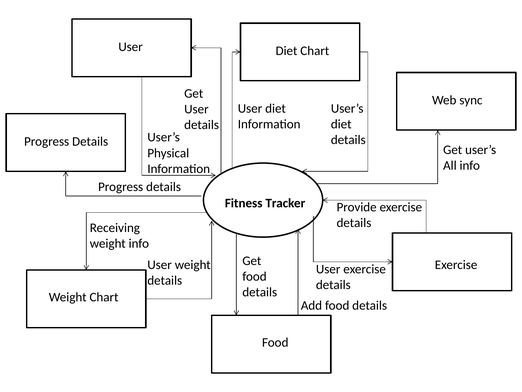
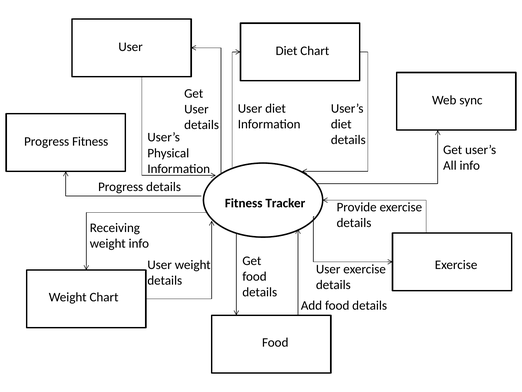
Details: Details -> Fitness (90, 141)
